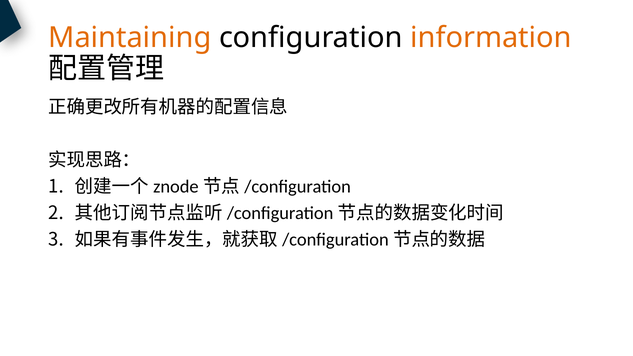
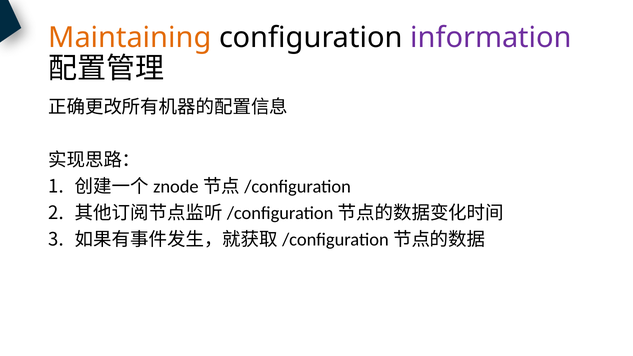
information colour: orange -> purple (491, 37)
